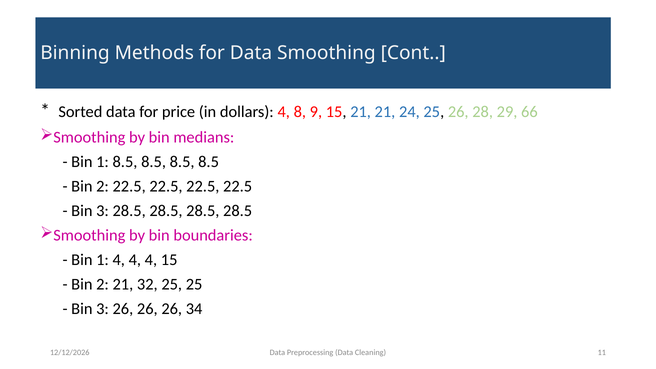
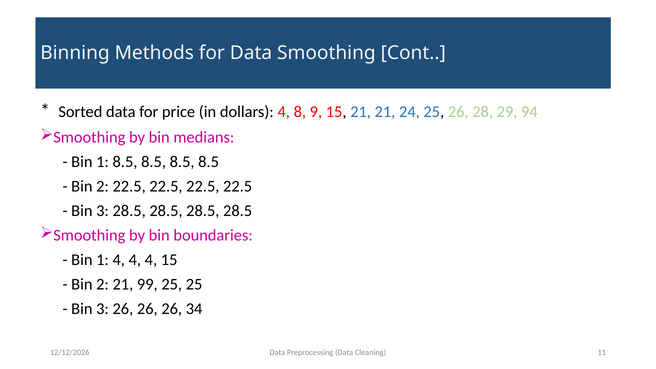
66: 66 -> 94 (529, 112)
32: 32 -> 99 (147, 284)
